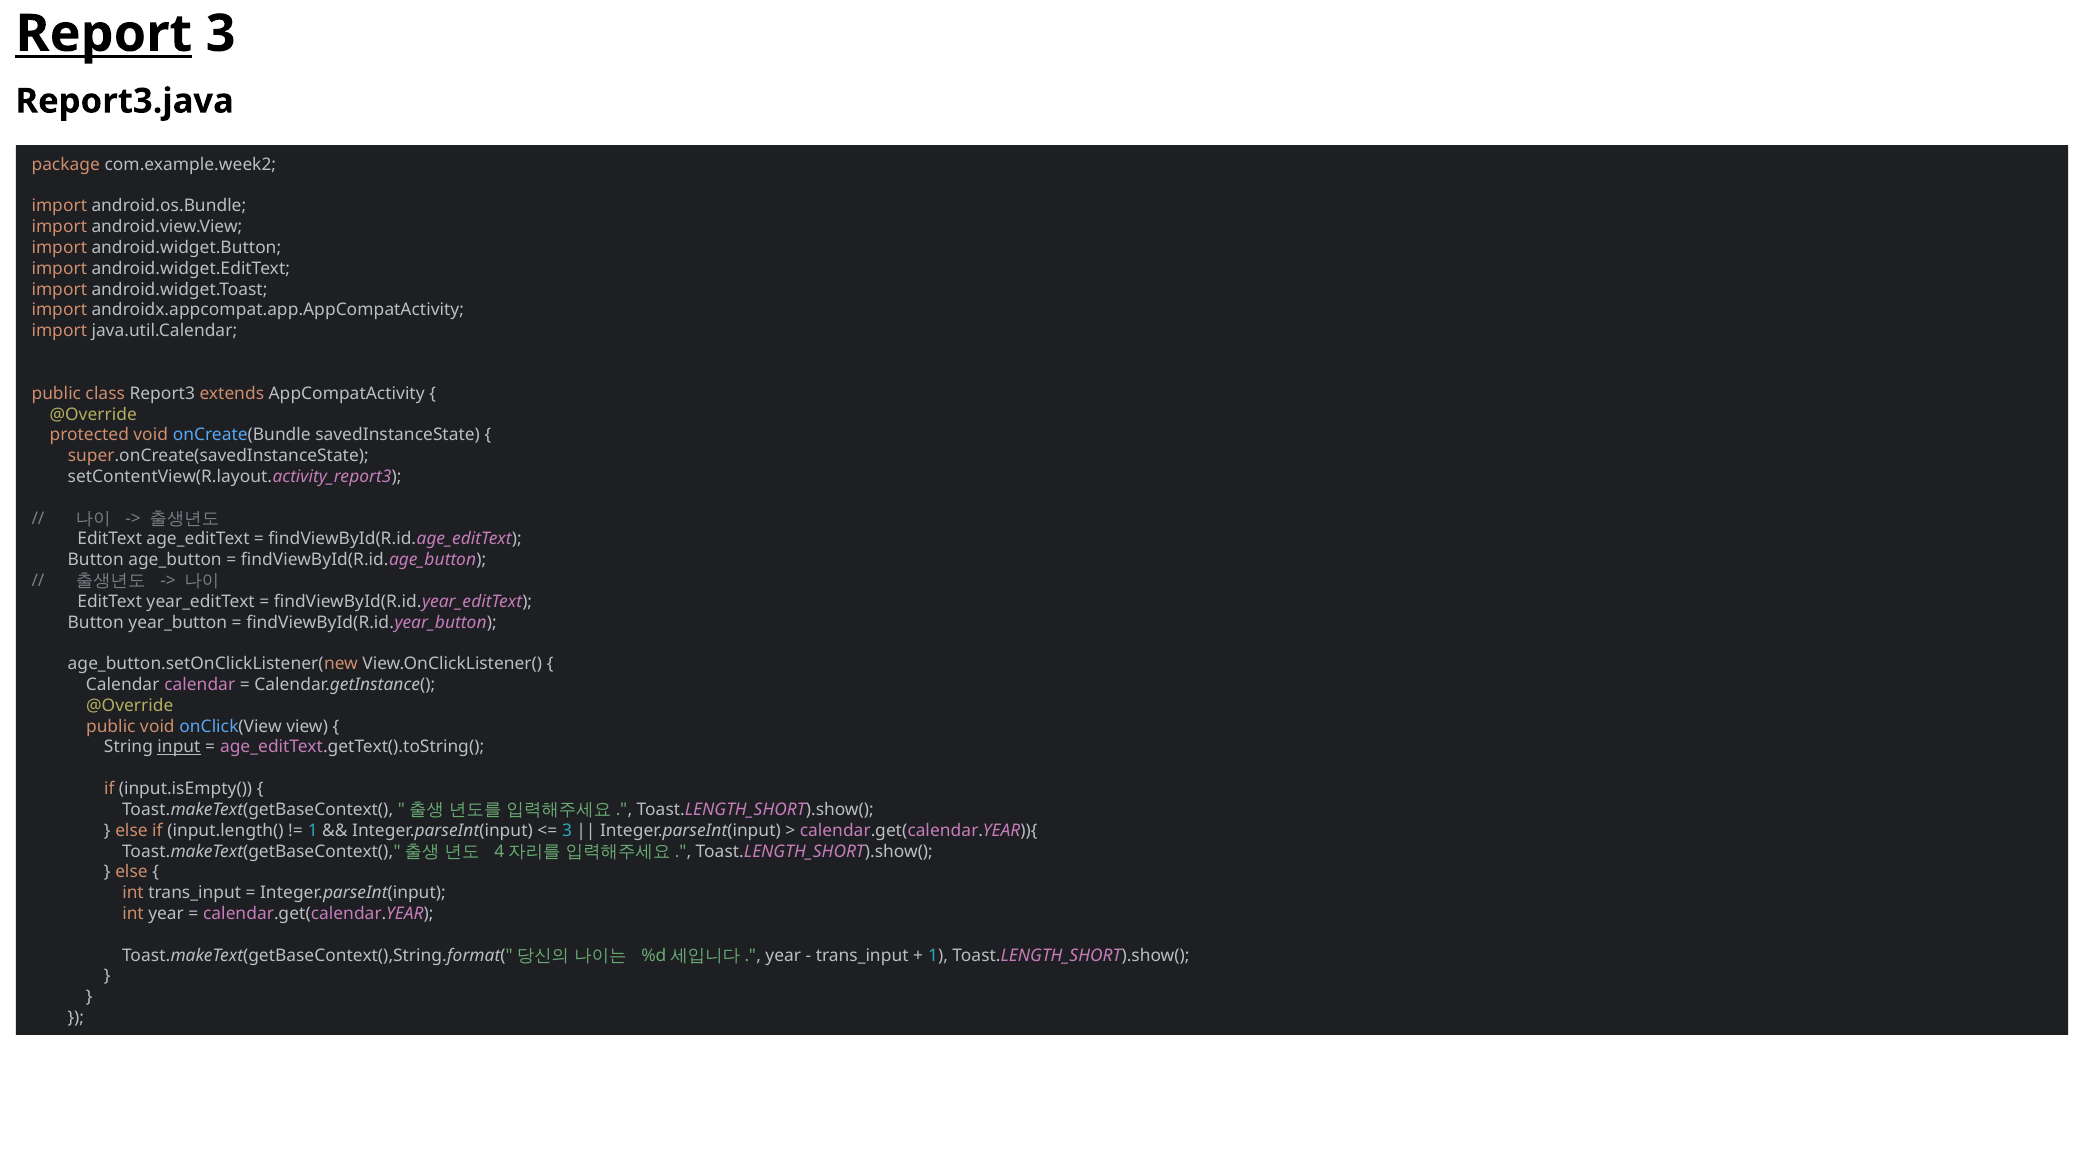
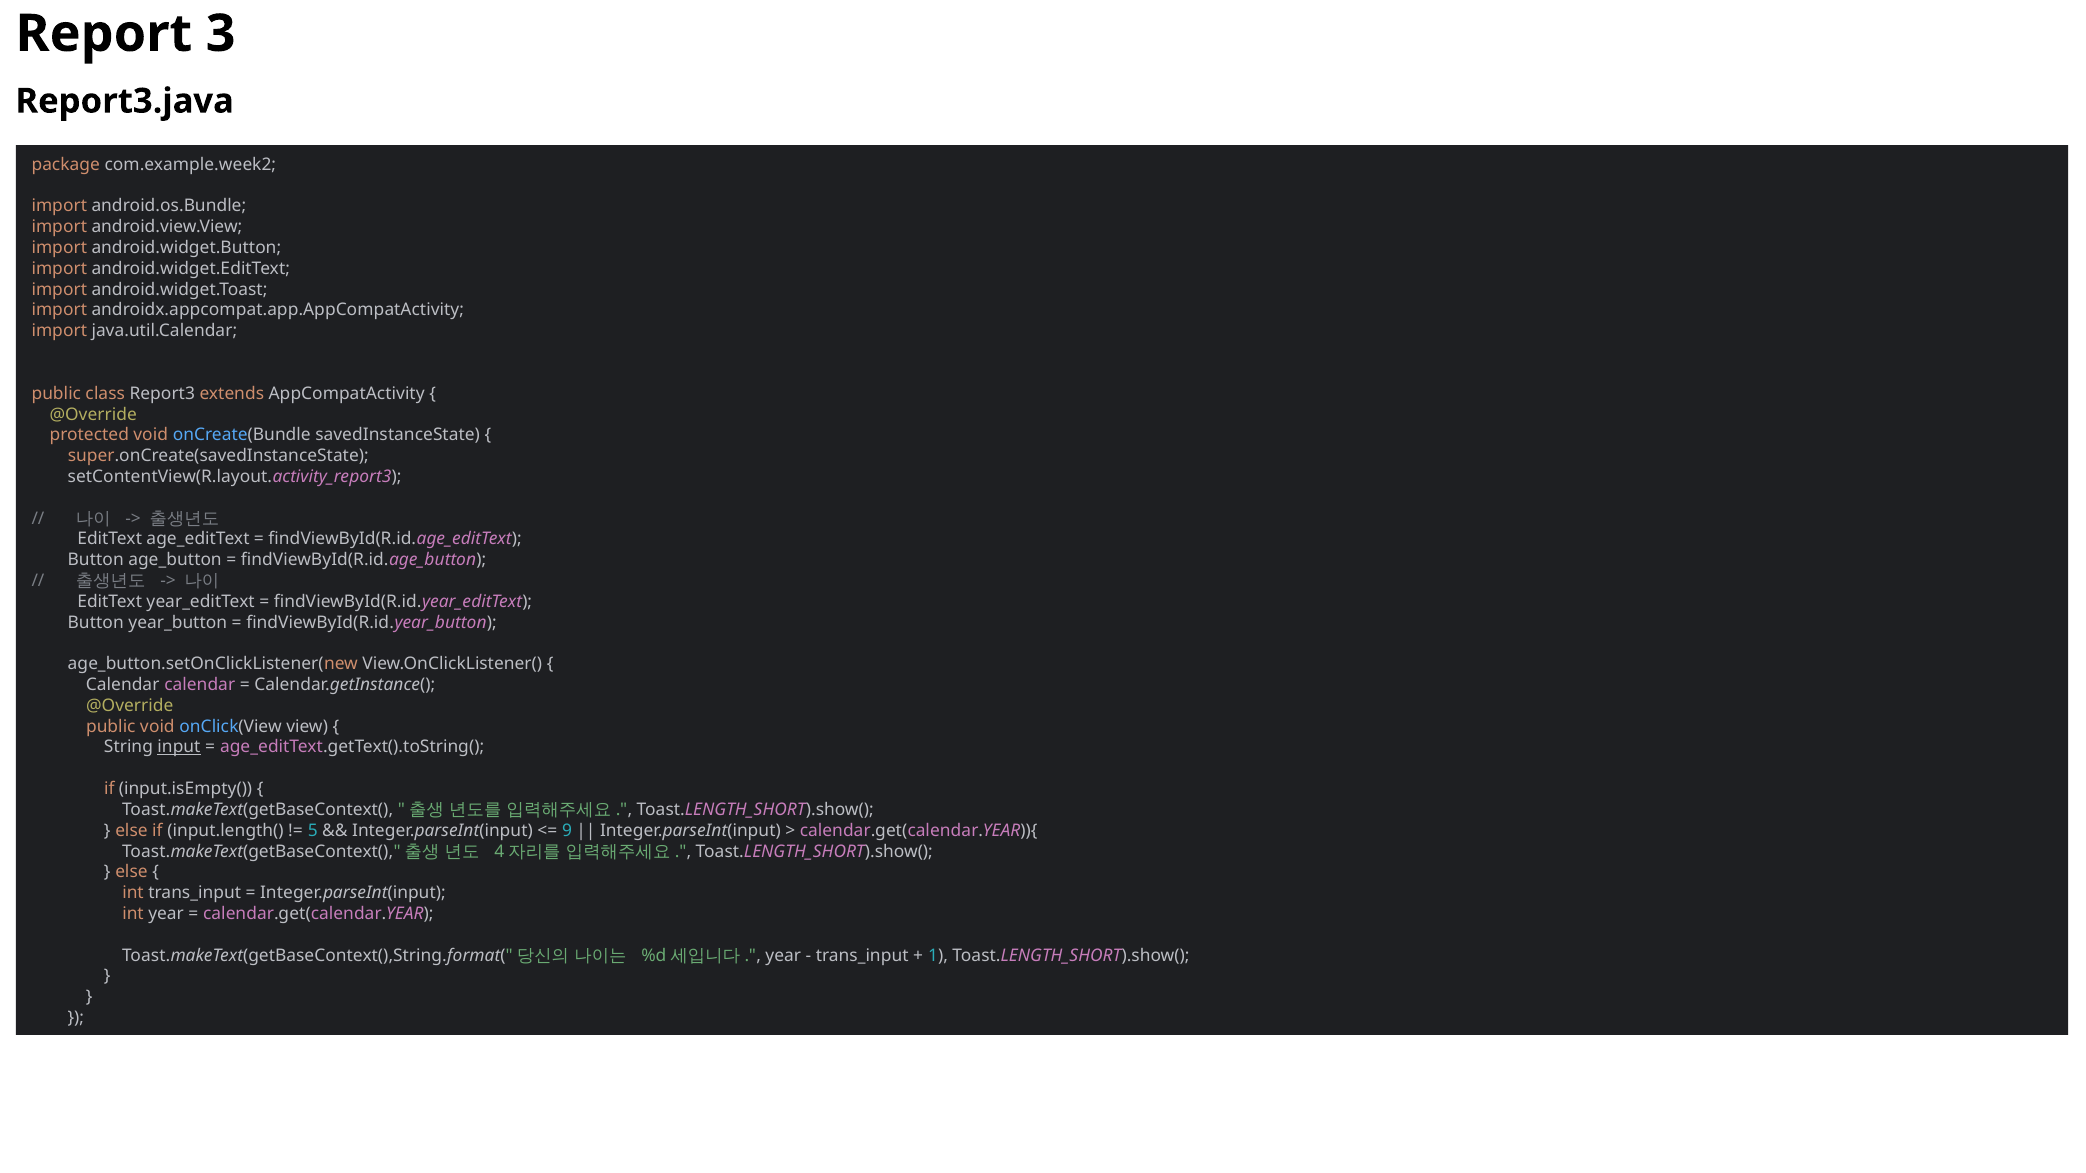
Report underline: present -> none (104, 34)
1: 1 -> 5 (313, 831)
3: 3 -> 9 (567, 831)
